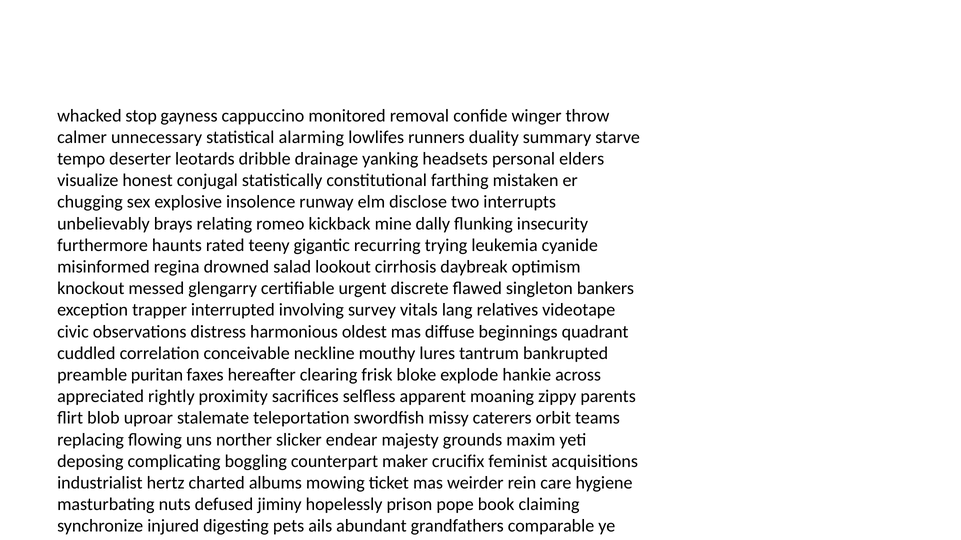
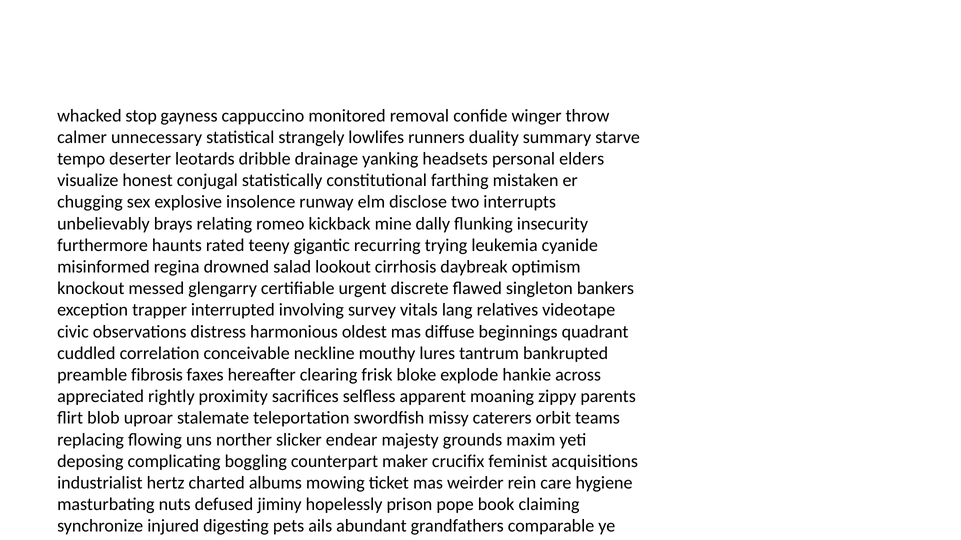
alarming: alarming -> strangely (311, 137)
preamble puritan: puritan -> fibrosis (157, 375)
